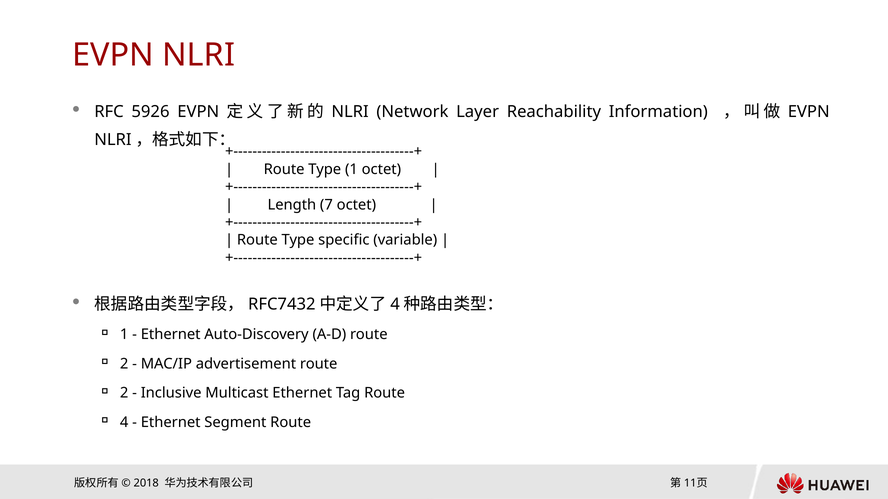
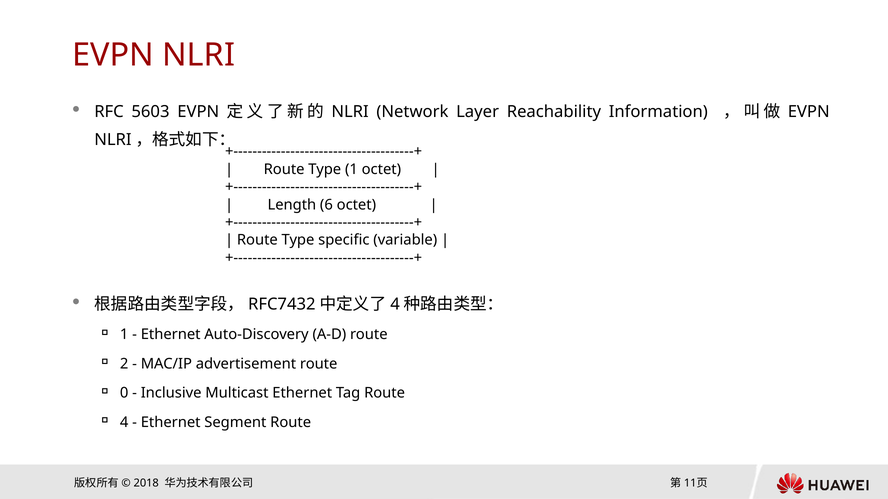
5926: 5926 -> 5603 (150, 112)
7: 7 -> 6 (326, 205)
2: 2 -> 0 (124, 393)
